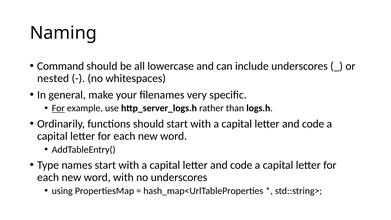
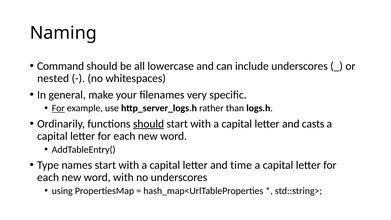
should underline: none -> present (149, 124)
code: code -> casts (313, 124)
code: code -> time (241, 165)
